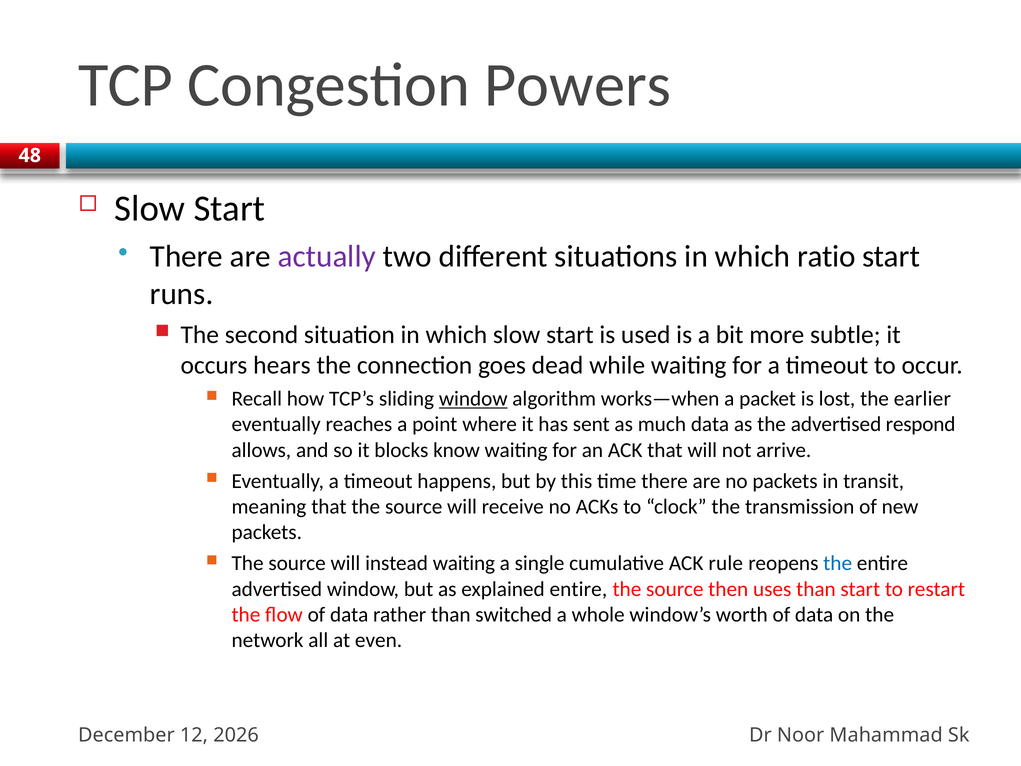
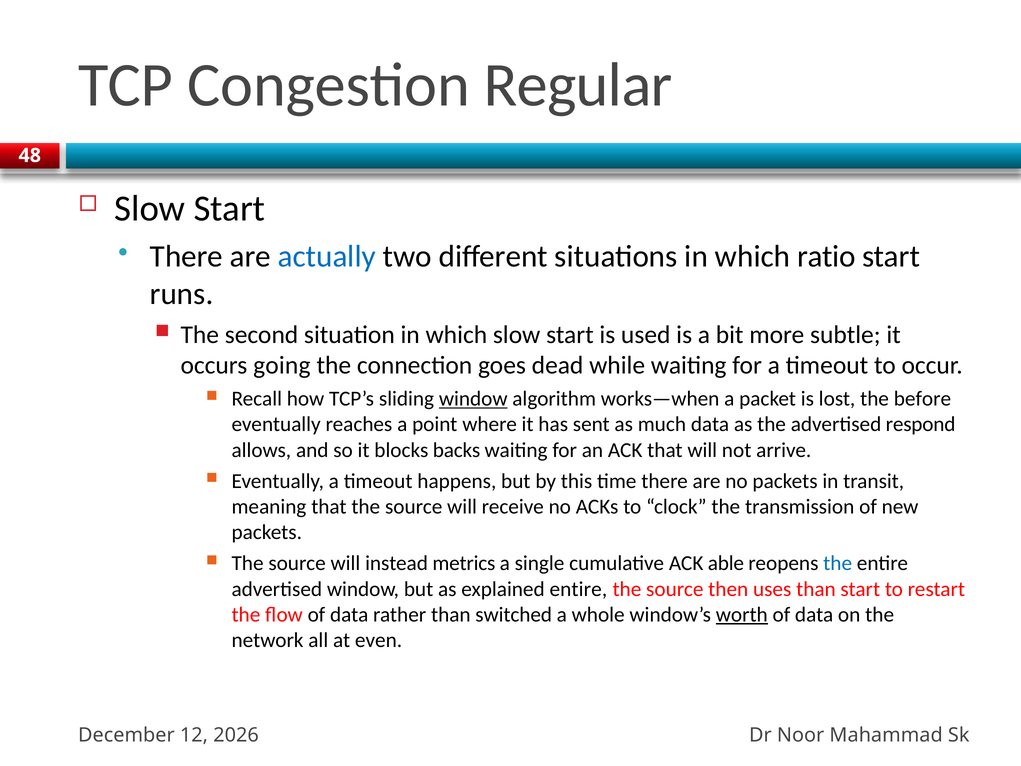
Powers: Powers -> Regular (578, 85)
actually colour: purple -> blue (327, 257)
hears: hears -> going (282, 365)
earlier: earlier -> before (922, 399)
know: know -> backs (457, 450)
instead waiting: waiting -> metrics (464, 563)
rule: rule -> able (726, 563)
worth underline: none -> present (742, 614)
